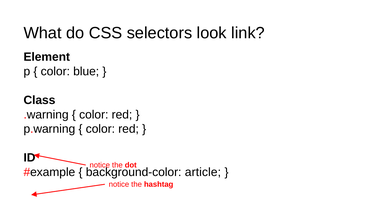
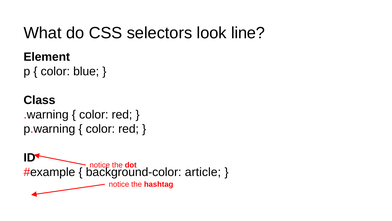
link: link -> line (248, 33)
